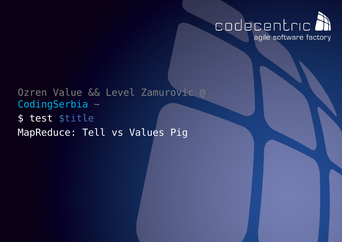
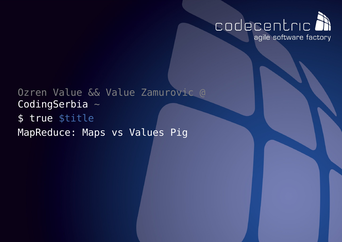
Level: Level -> Value (120, 93)
CodingSerbia colour: light blue -> white (53, 104)
test: test -> true (41, 118)
Tell: Tell -> Maps (94, 133)
